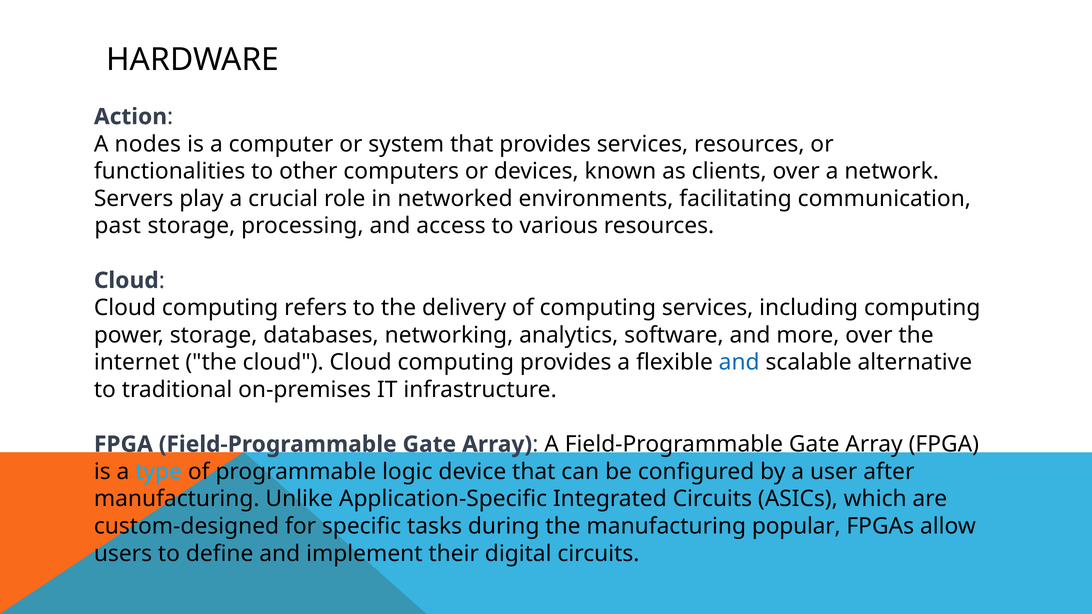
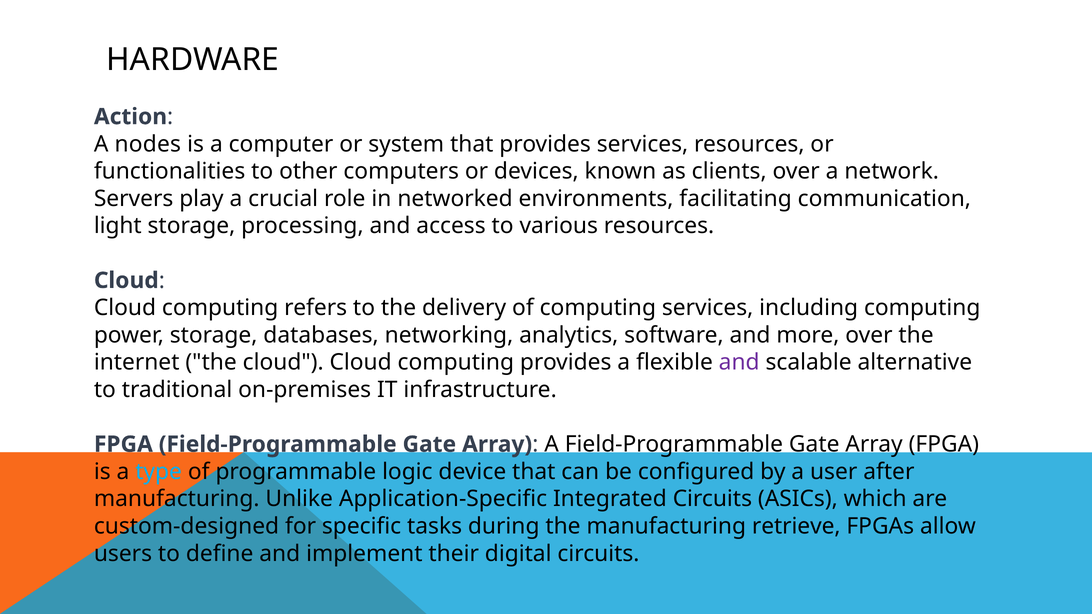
past: past -> light (118, 226)
and colour: blue -> purple (739, 363)
popular: popular -> retrieve (796, 526)
